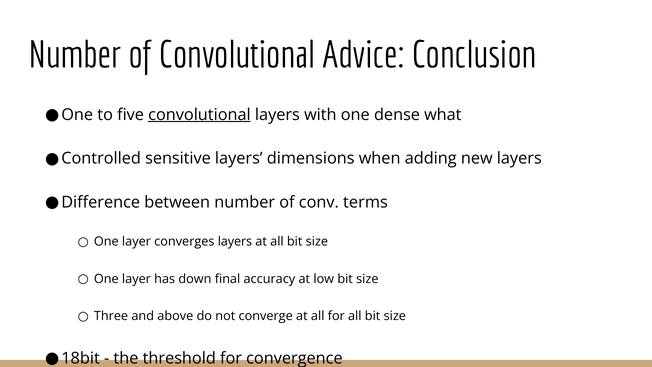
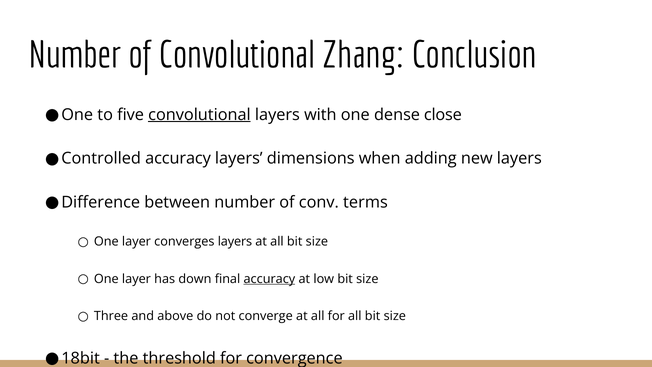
Advice: Advice -> Zhang (363, 55)
what: what -> close (443, 115)
sensitive: sensitive -> accuracy (178, 158)
accuracy underline: none -> present (269, 279)
